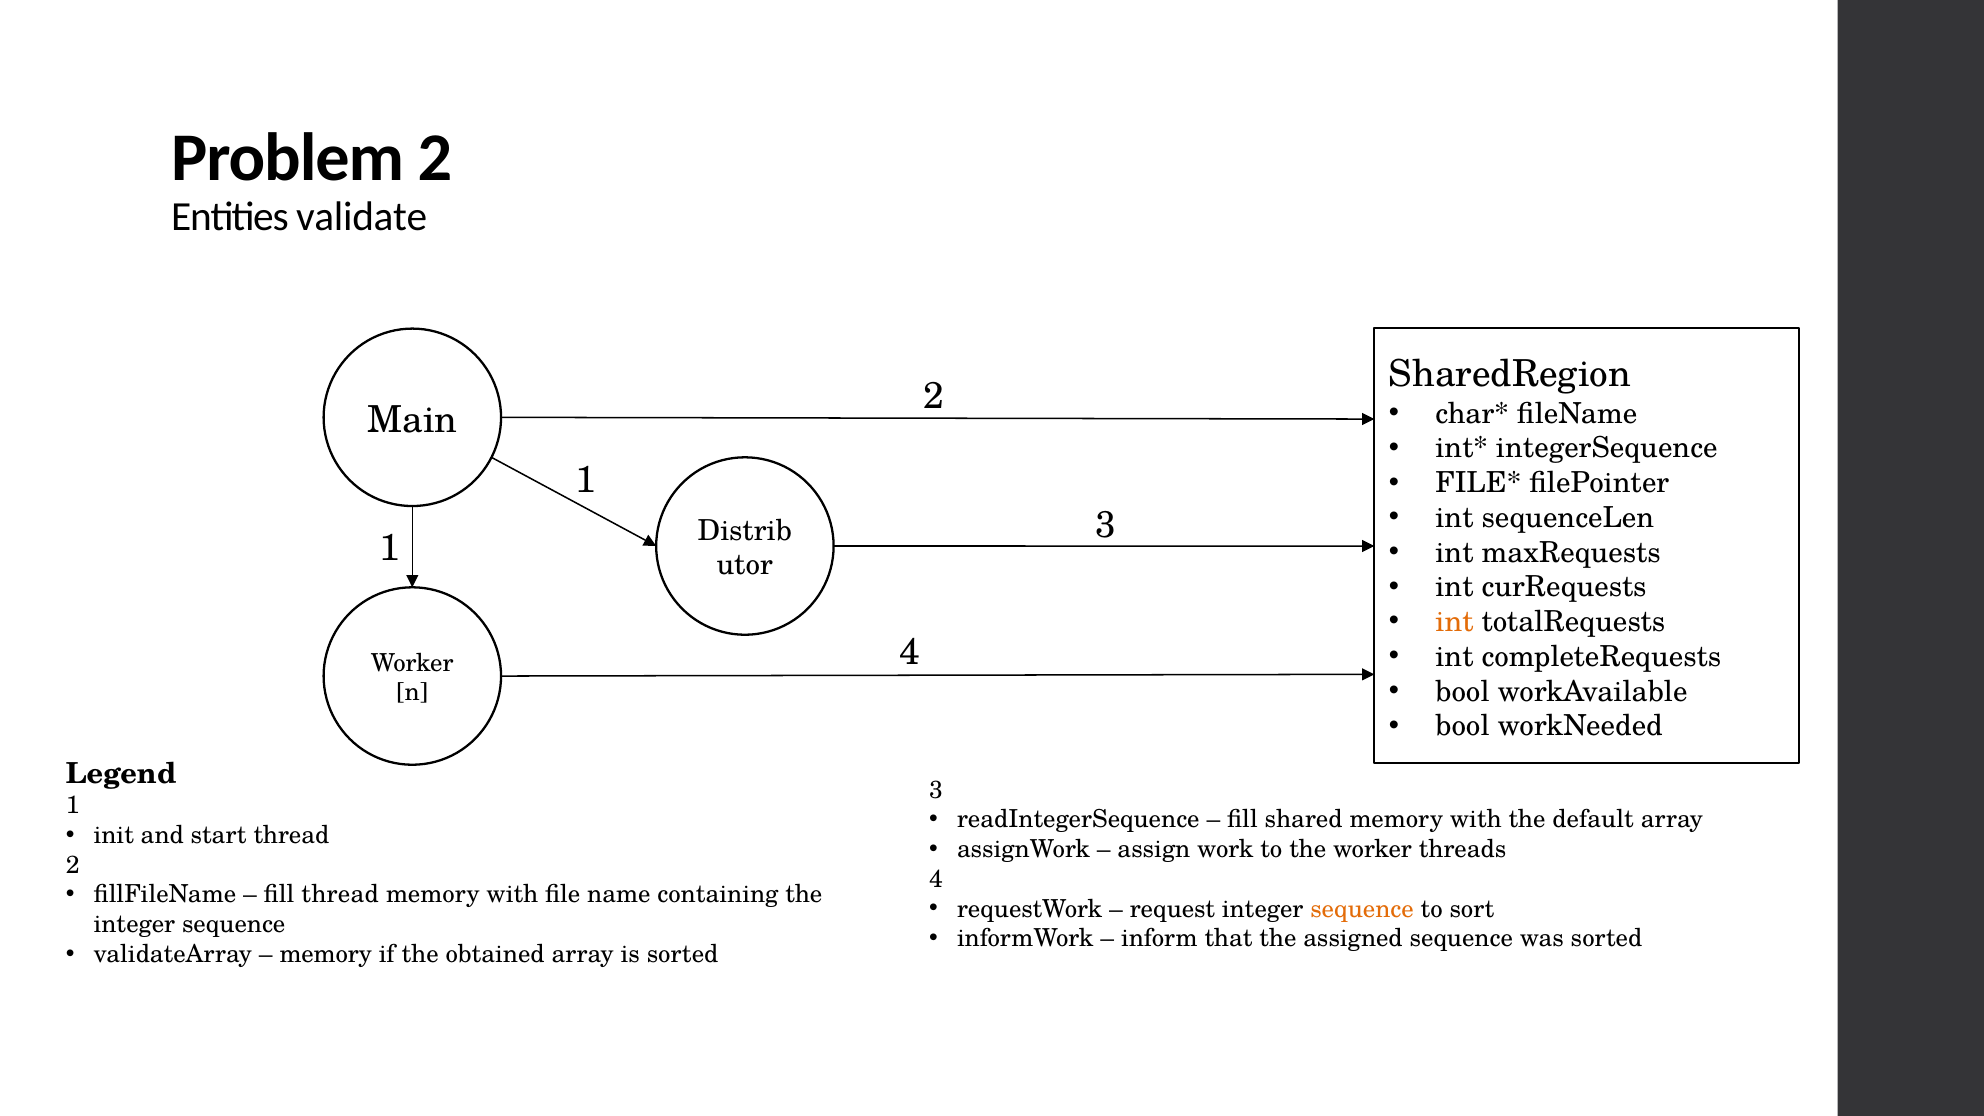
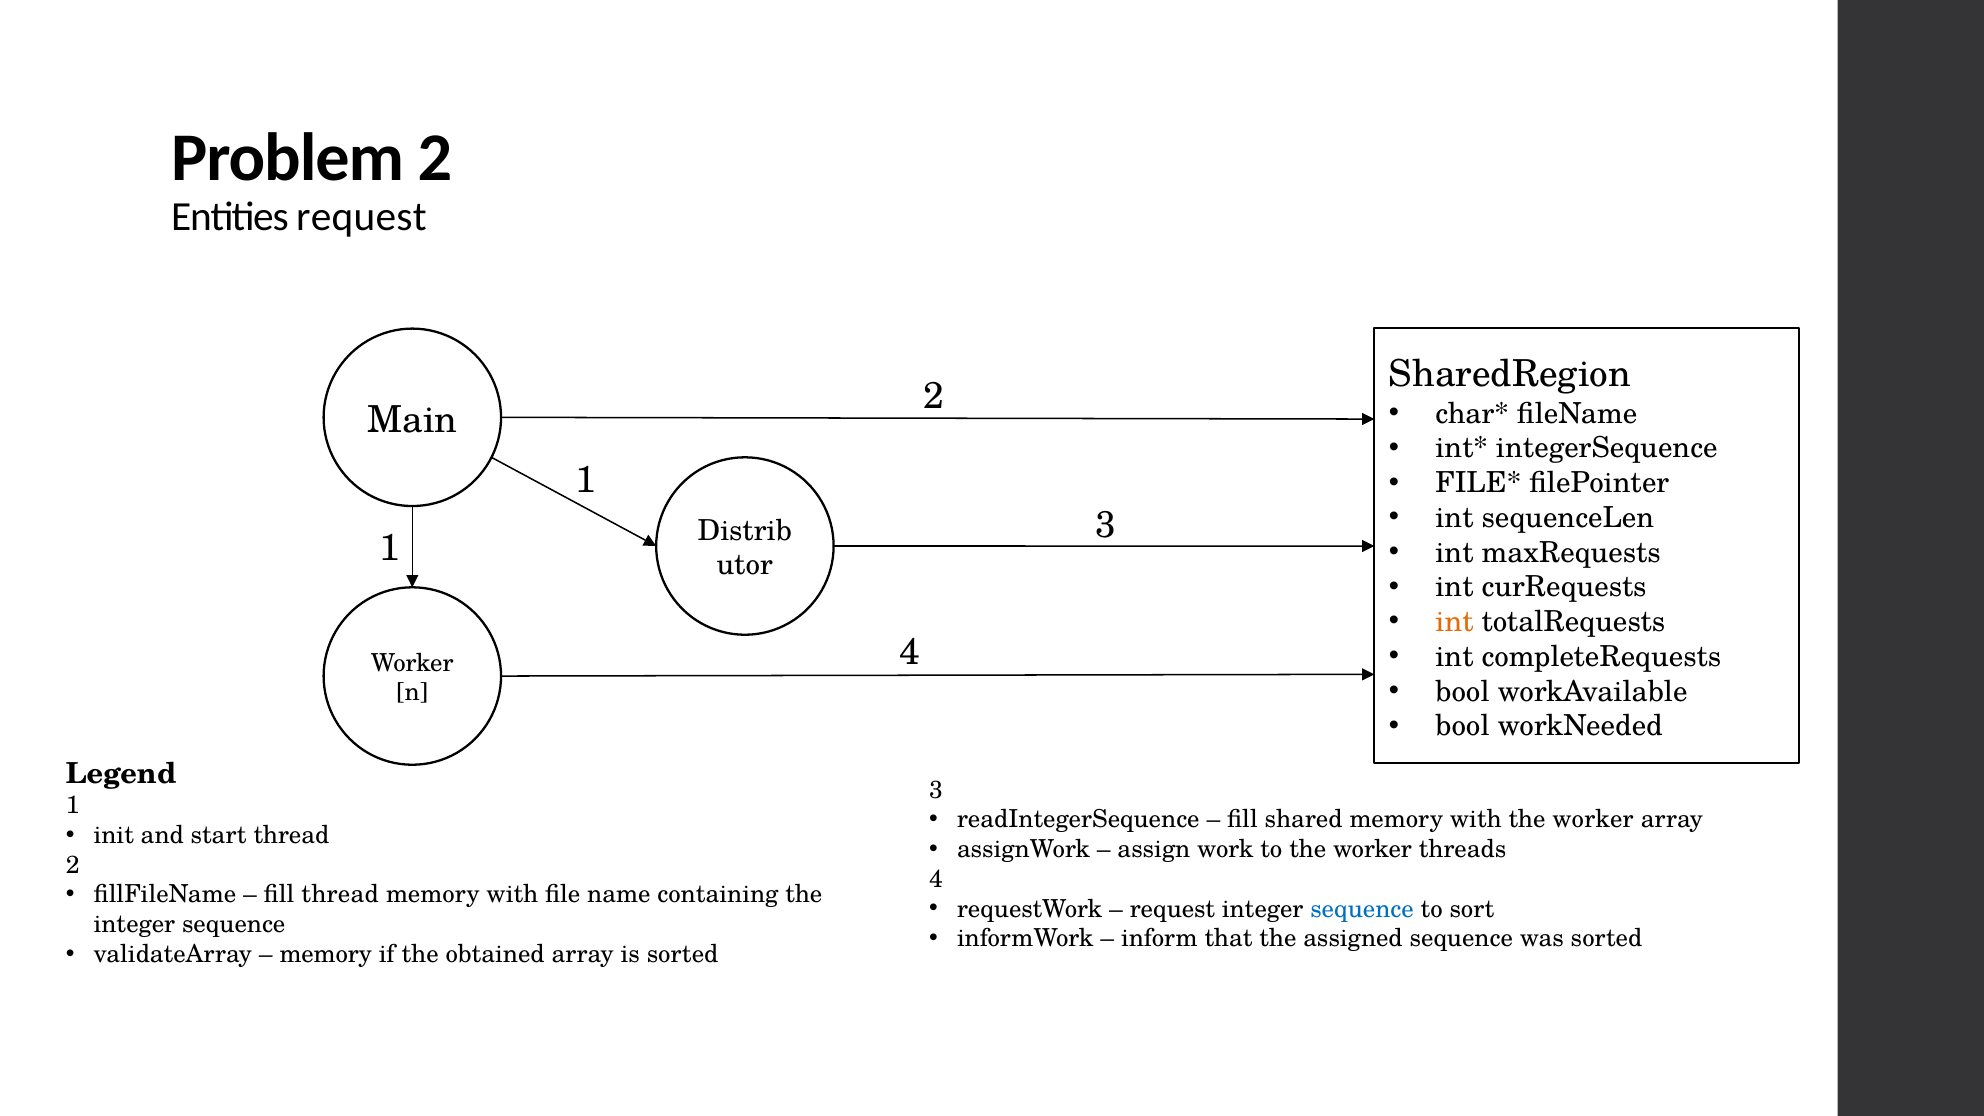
Entities validate: validate -> request (361, 217)
with the default: default -> worker (1593, 820)
sequence colour: orange -> blue (1362, 909)
